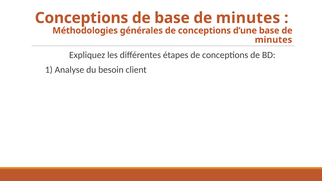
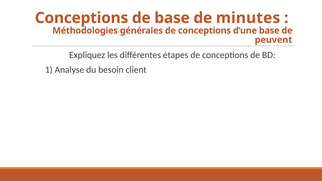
minutes: minutes -> peuvent (273, 40)
